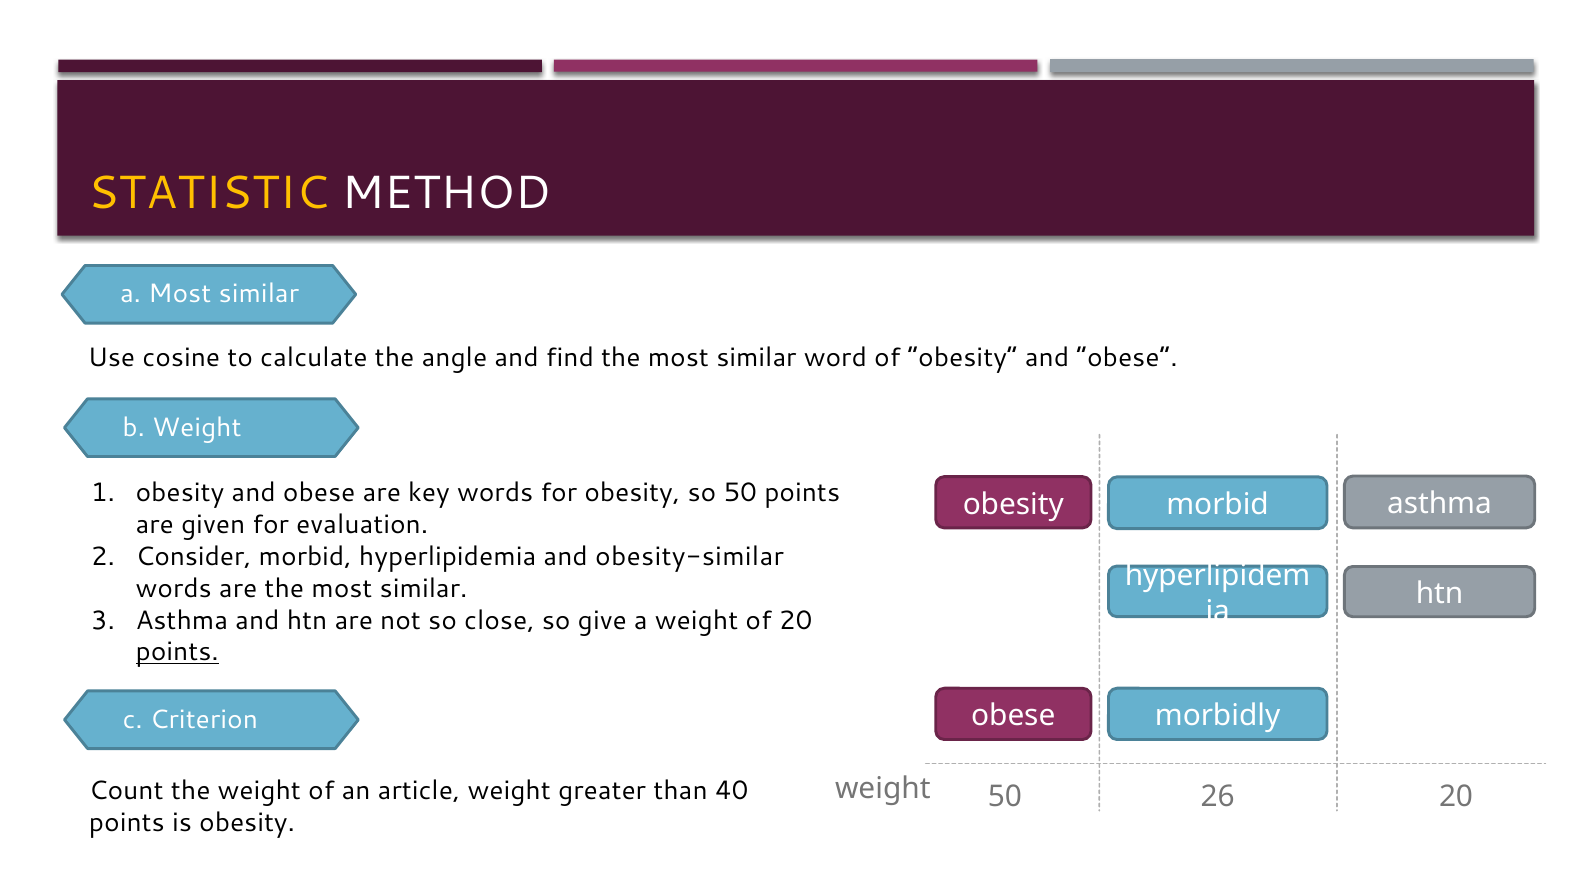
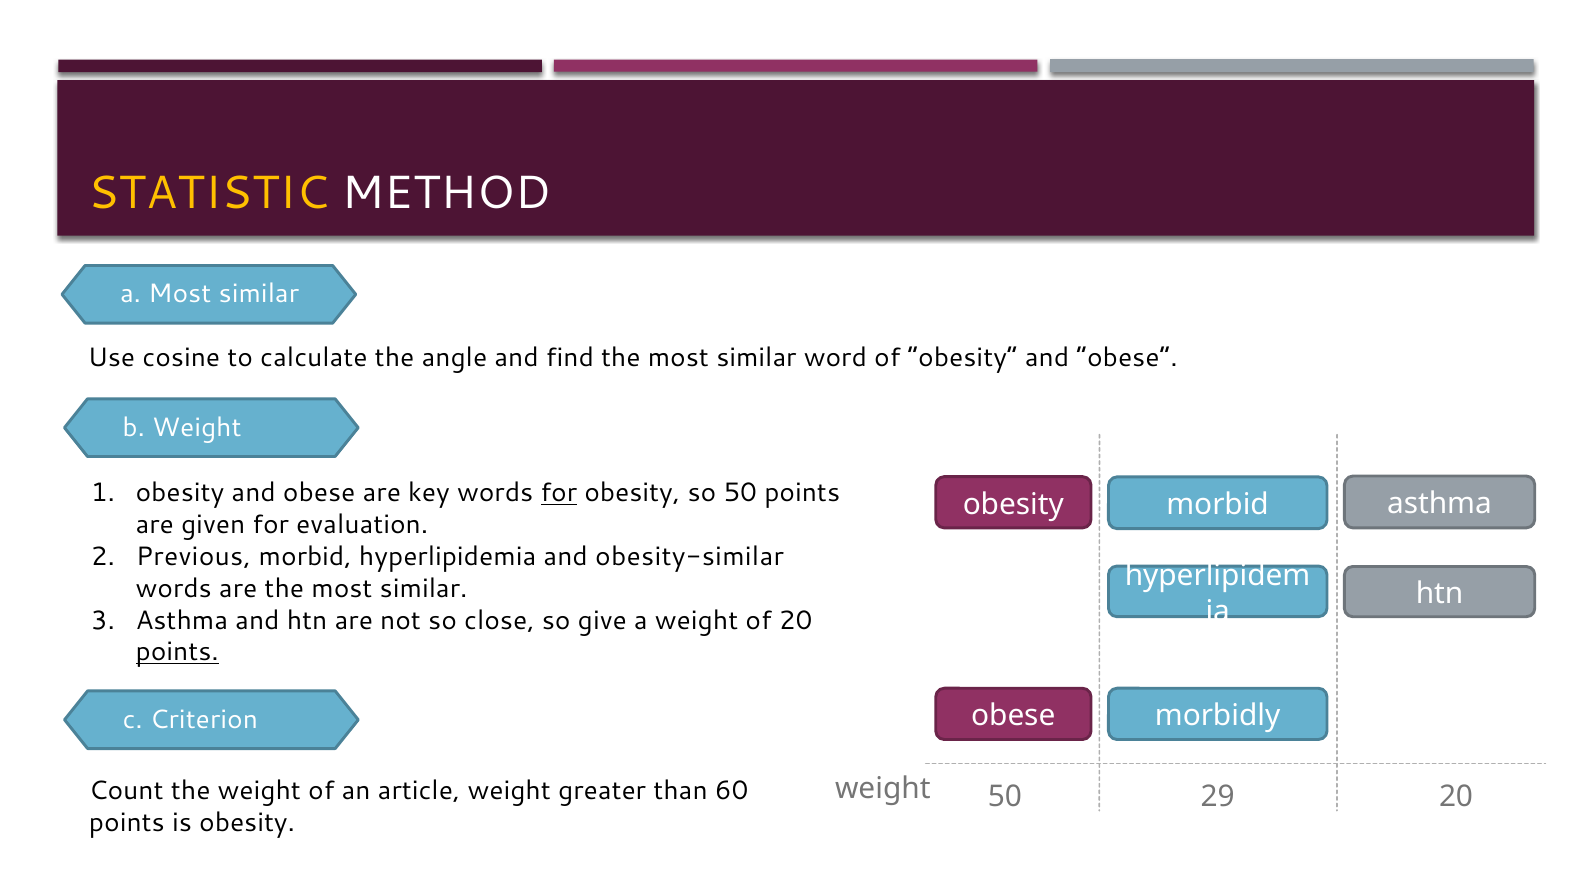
for underline: none -> present (559, 493)
Consider: Consider -> Previous (193, 556)
40: 40 -> 60 (732, 790)
26: 26 -> 29 (1218, 796)
